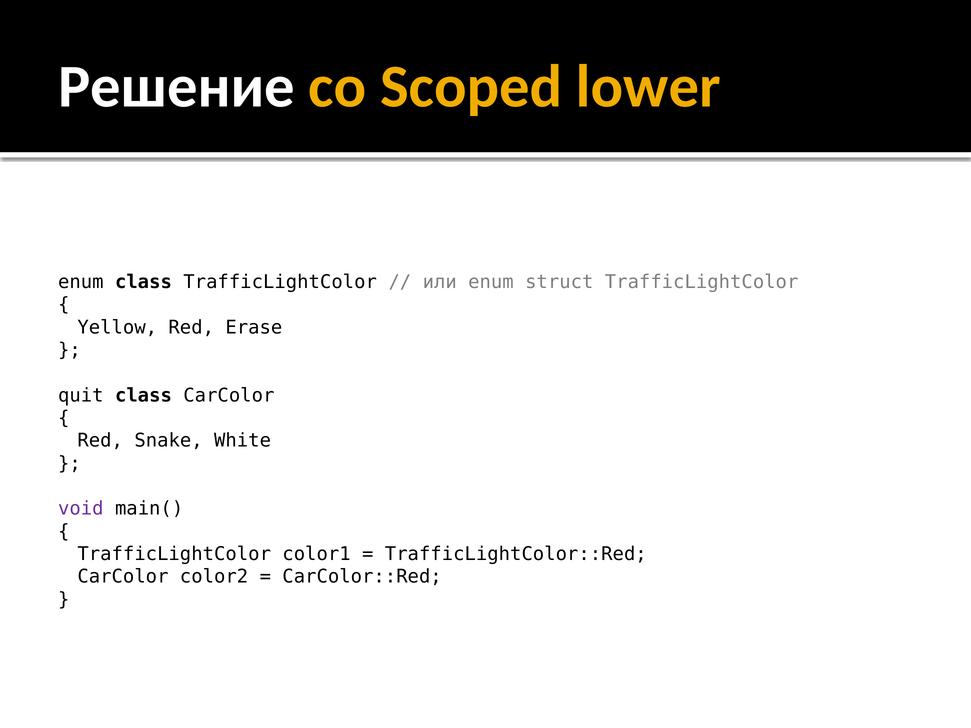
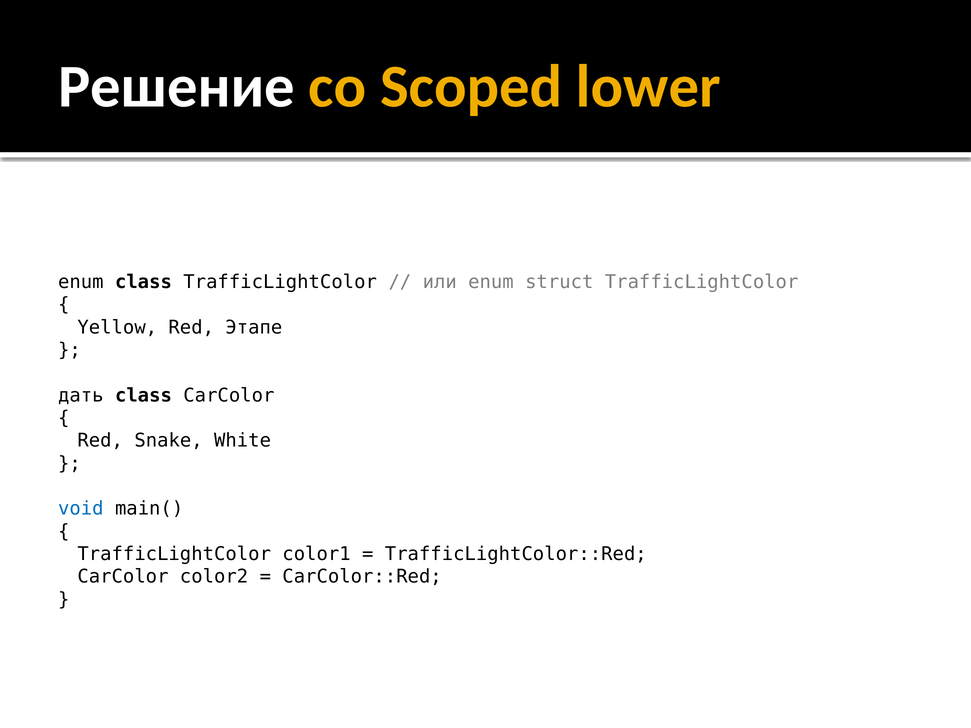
Erase: Erase -> Этапе (254, 328)
quit: quit -> дать (81, 396)
void colour: purple -> blue (81, 509)
